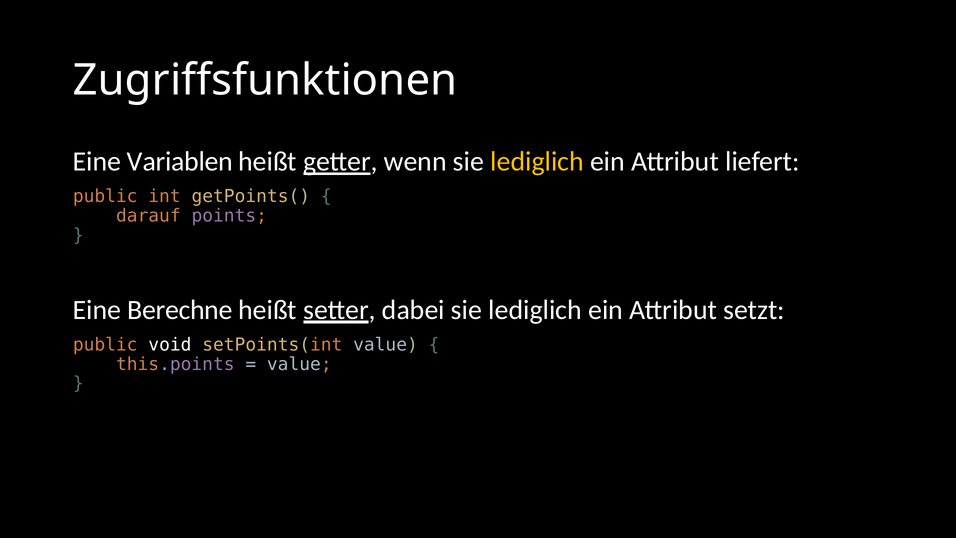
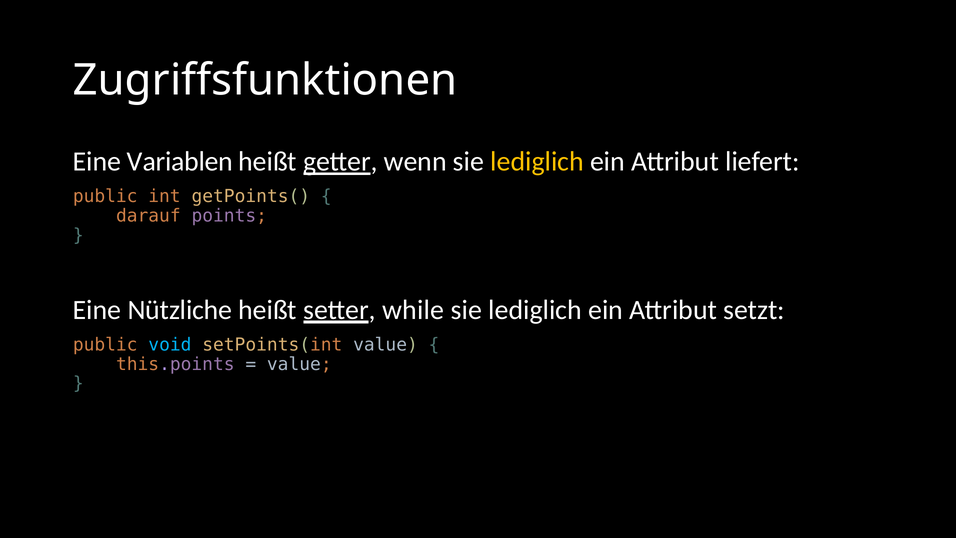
Berechne: Berechne -> Nützliche (180, 310)
dabei: dabei -> while (413, 310)
void colour: white -> light blue (170, 345)
